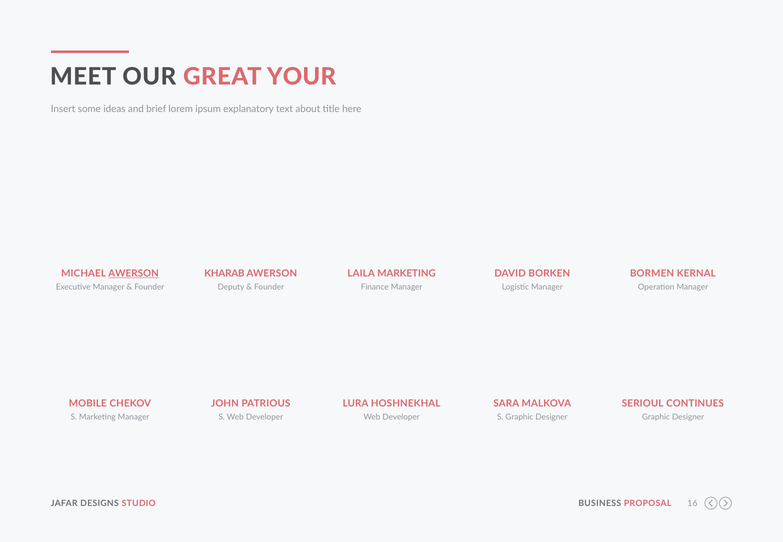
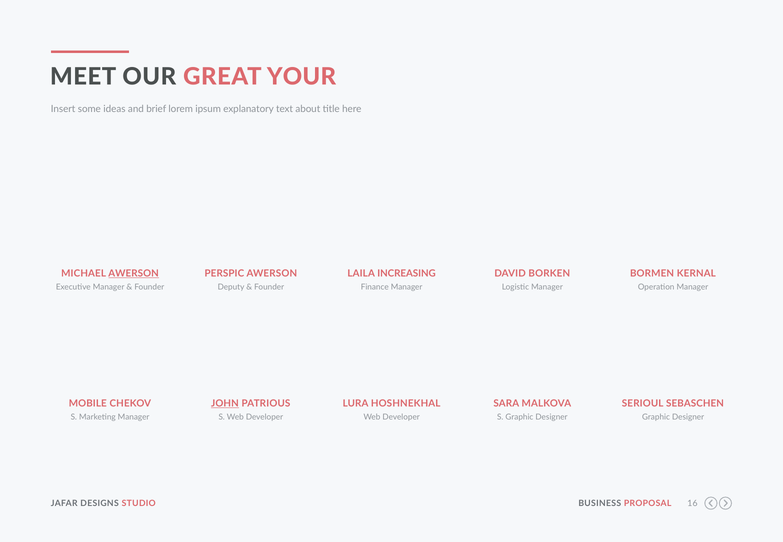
KHARAB: KHARAB -> PERSPIC (224, 273)
LAILA MARKETING: MARKETING -> INCREASING (406, 273)
JOHN underline: none -> present (225, 404)
CONTINUES: CONTINUES -> SEBASCHEN (695, 404)
